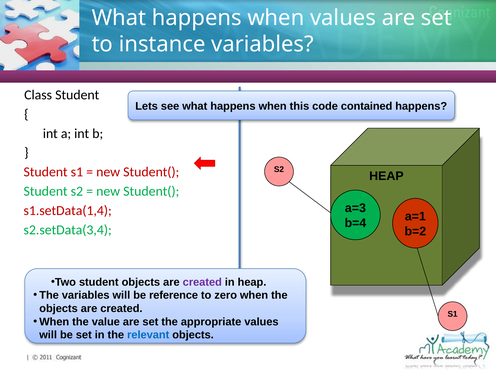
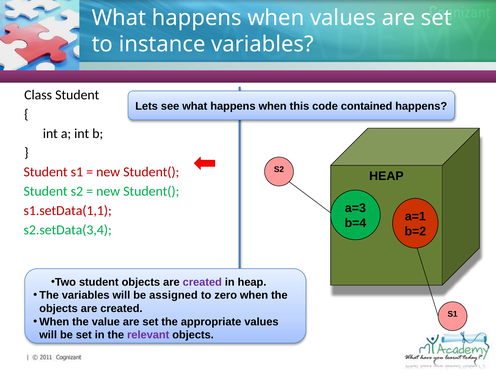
s1.setData(1,4: s1.setData(1,4 -> s1.setData(1,1 (68, 211)
reference: reference -> assigned (173, 295)
relevant colour: blue -> purple (148, 335)
